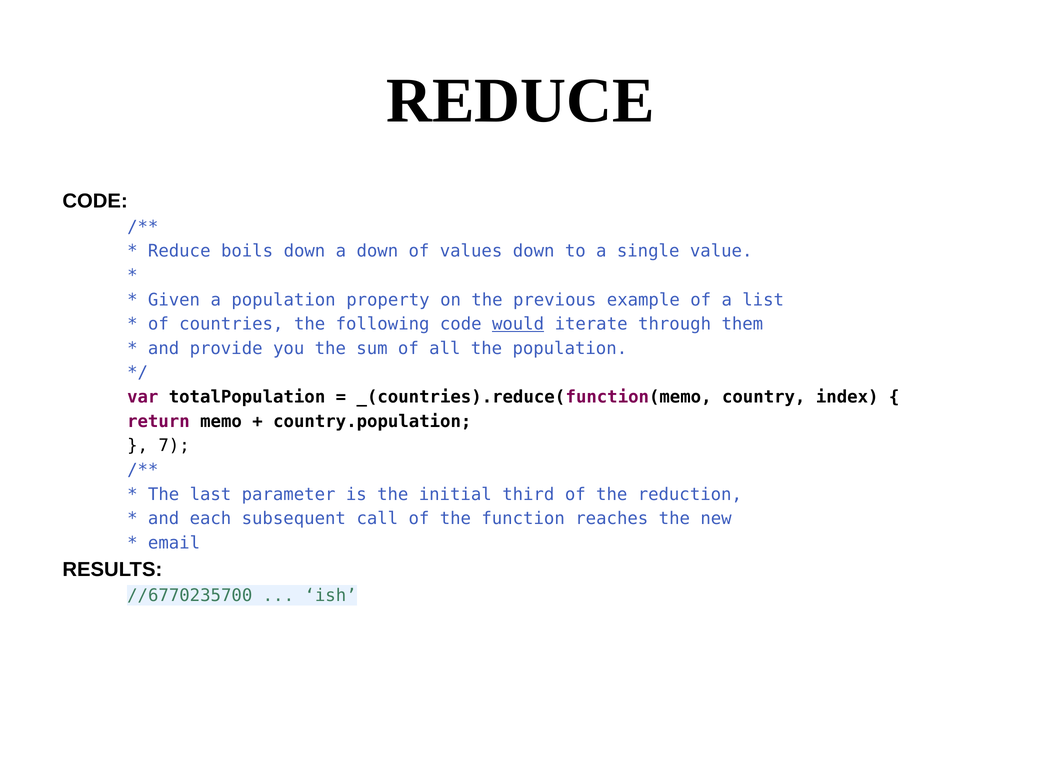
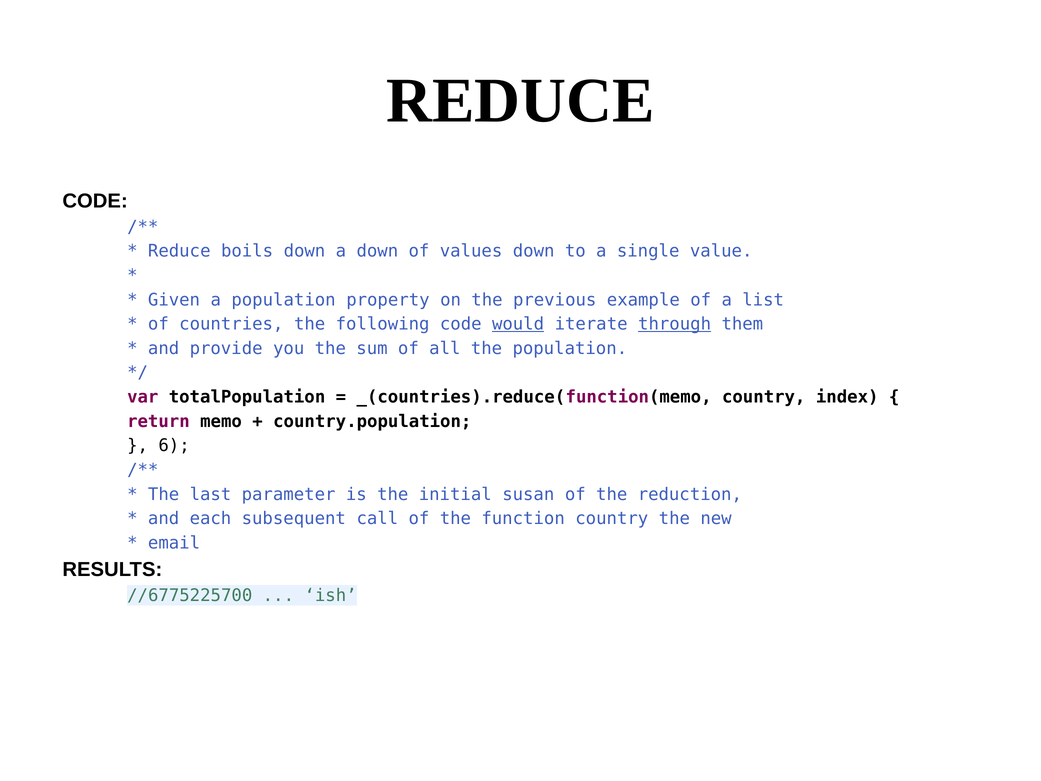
through underline: none -> present (675, 324)
7: 7 -> 6 (174, 446)
third: third -> susan (528, 494)
function reaches: reaches -> country (612, 518)
//6770235700: //6770235700 -> //6775225700 (190, 595)
